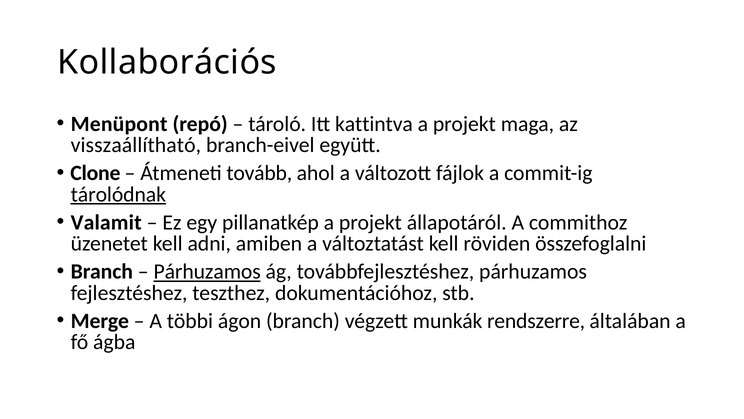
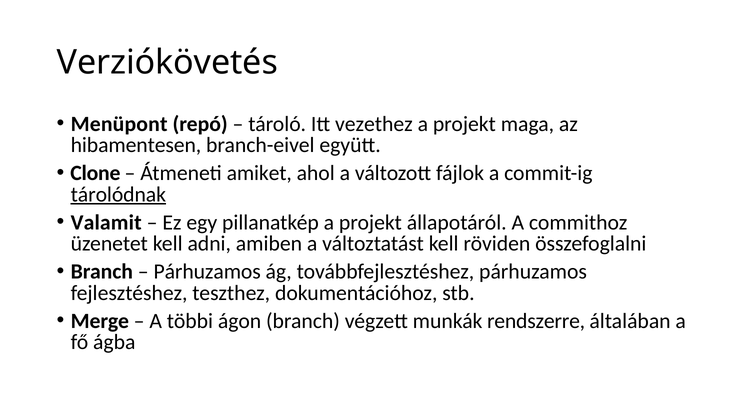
Kollaborációs: Kollaborációs -> Verziókövetés (167, 62)
kattintva: kattintva -> vezethez (374, 124)
visszaállítható: visszaállítható -> hibamentesen (136, 145)
tovább: tovább -> amiket (259, 173)
Párhuzamos underline: present -> none (207, 271)
